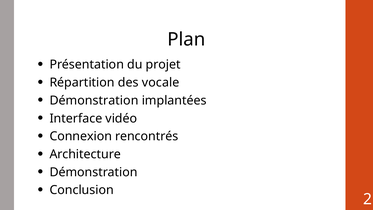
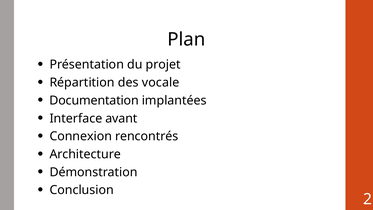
Démonstration: Démonstration -> Documentation (94, 100)
vidéo: vidéo -> avant (121, 118)
